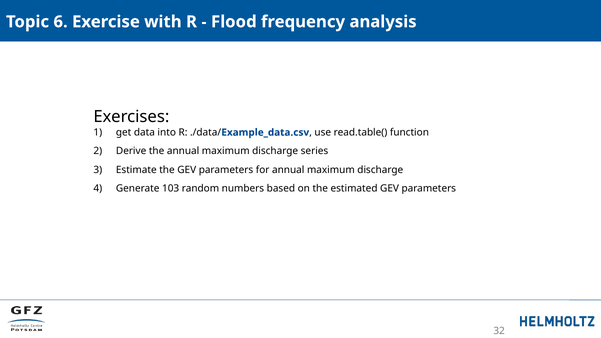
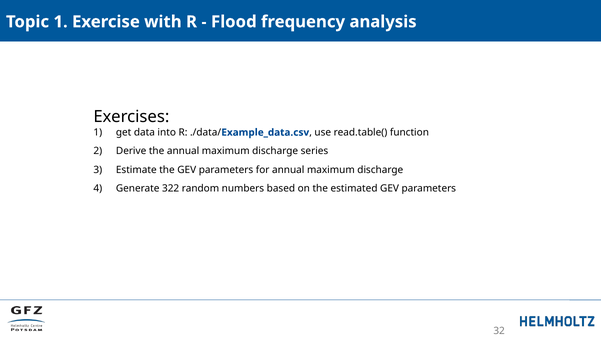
Topic 6: 6 -> 1 (61, 22)
103: 103 -> 322 (171, 189)
